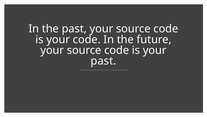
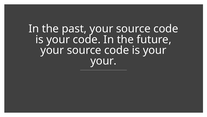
past: past -> your (104, 61)
